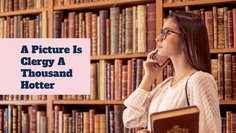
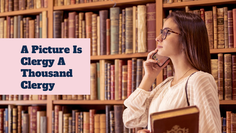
Hotter: Hotter -> Clergy (38, 85)
